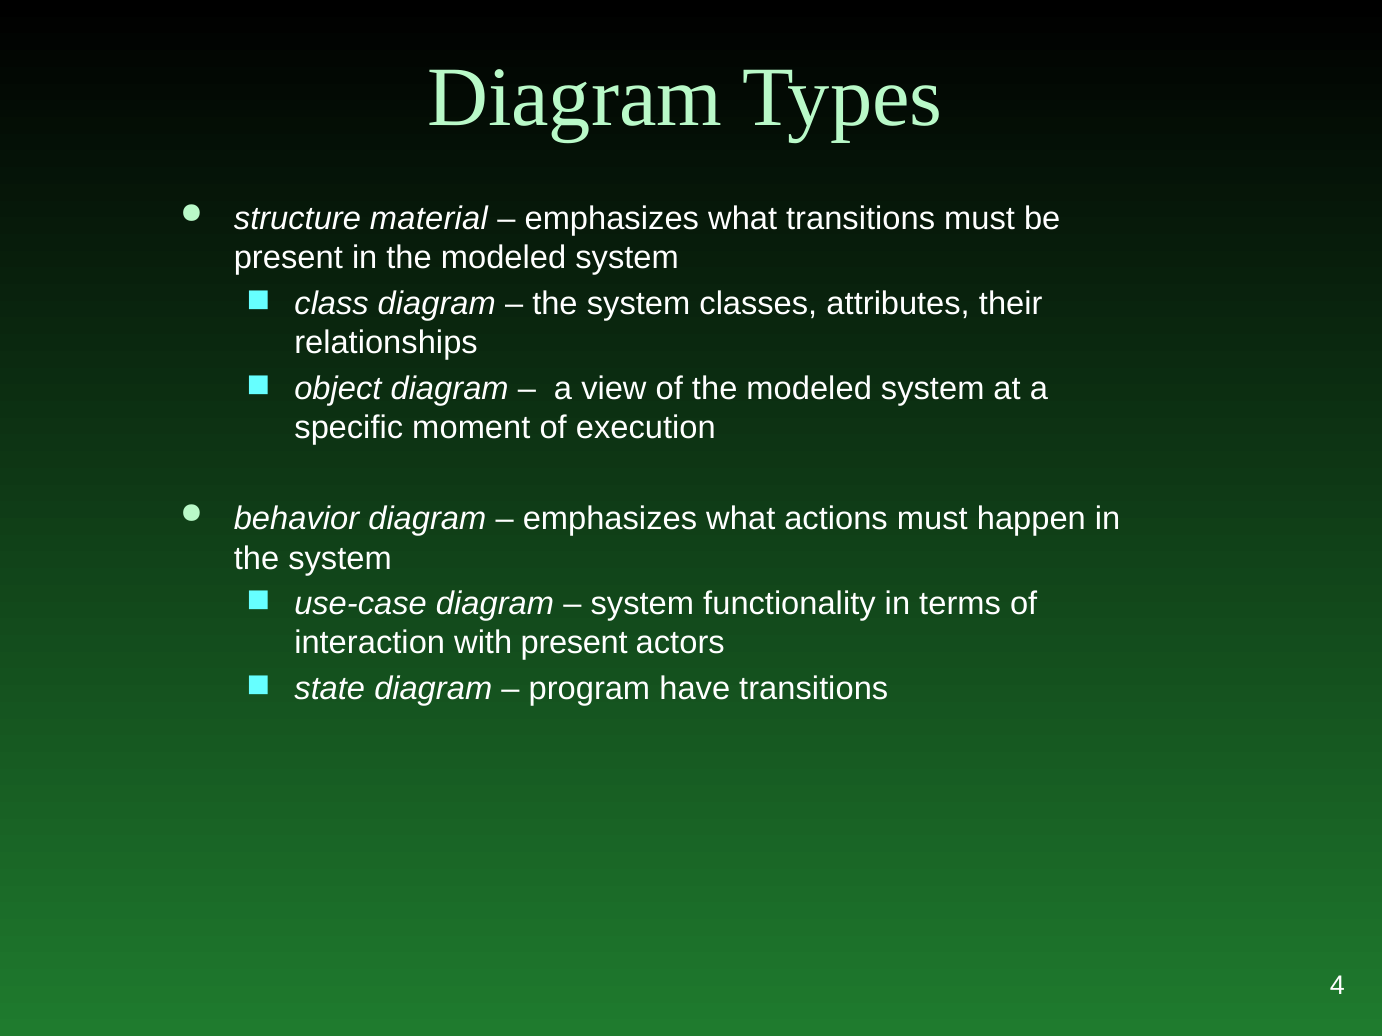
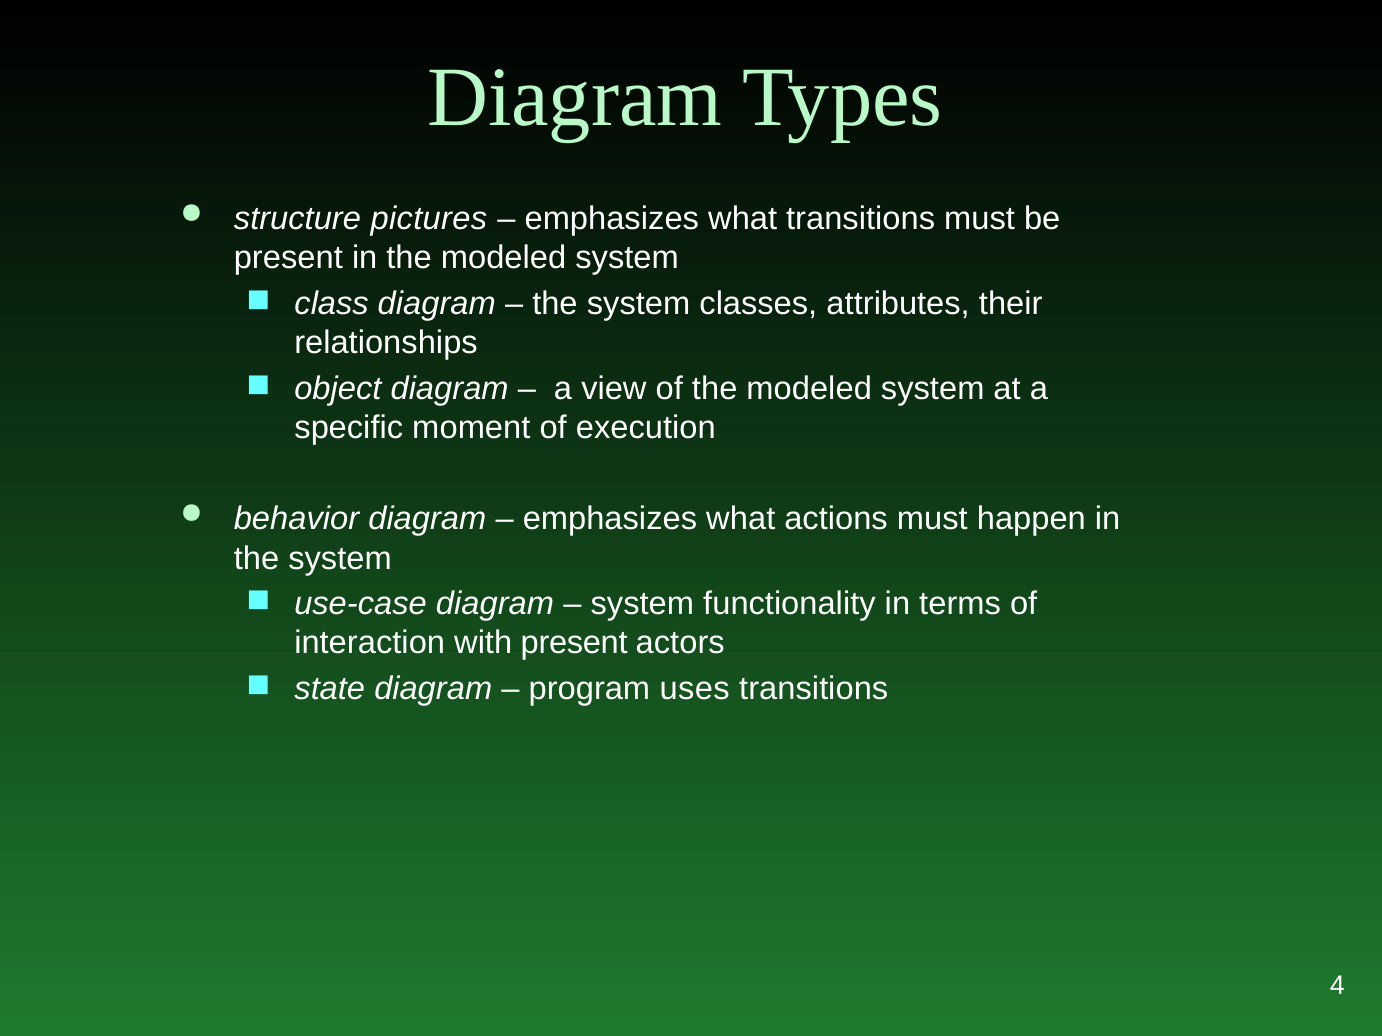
material: material -> pictures (429, 219)
have: have -> uses (695, 689)
